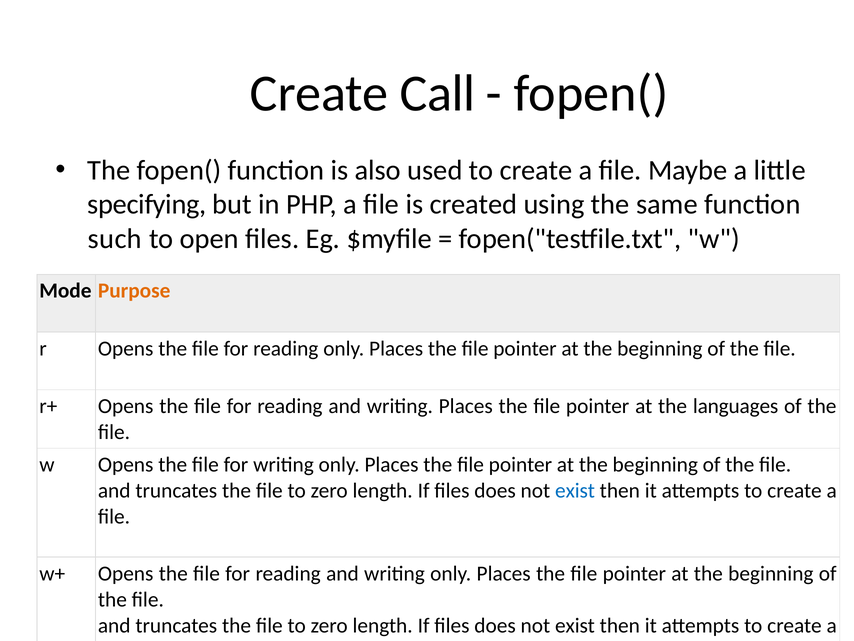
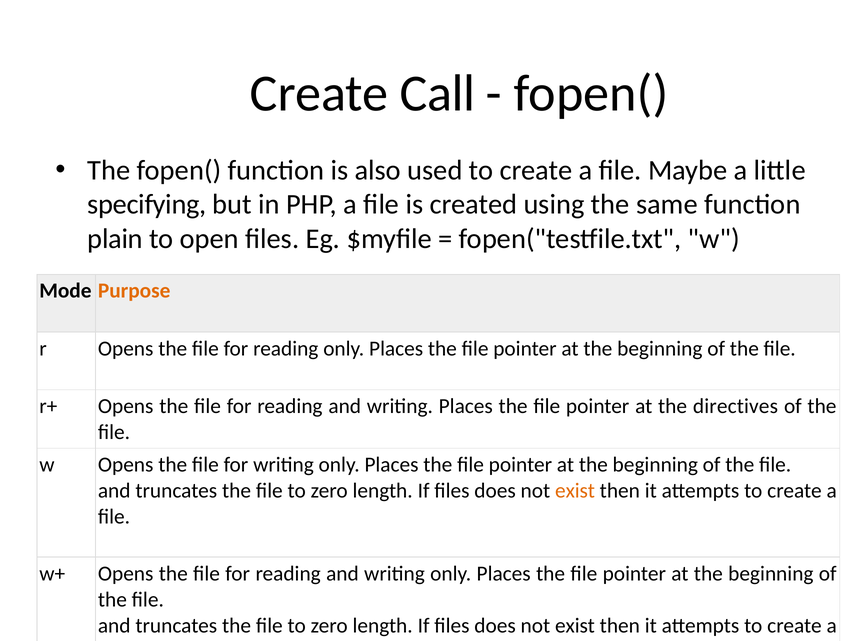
such: such -> plain (115, 238)
languages: languages -> directives (735, 406)
exist colour: blue -> orange (575, 490)
